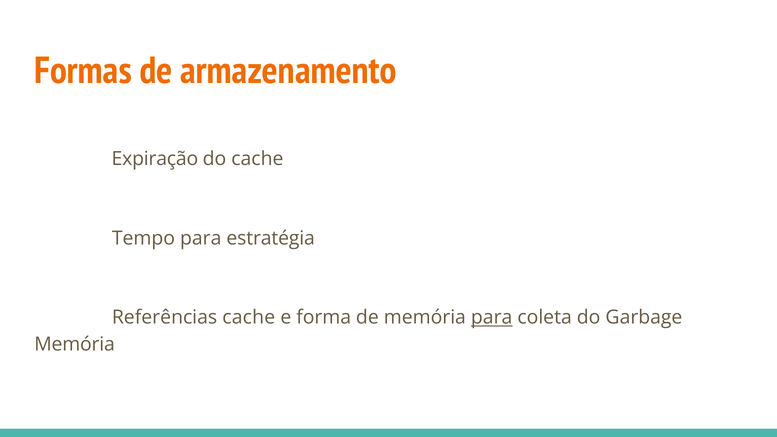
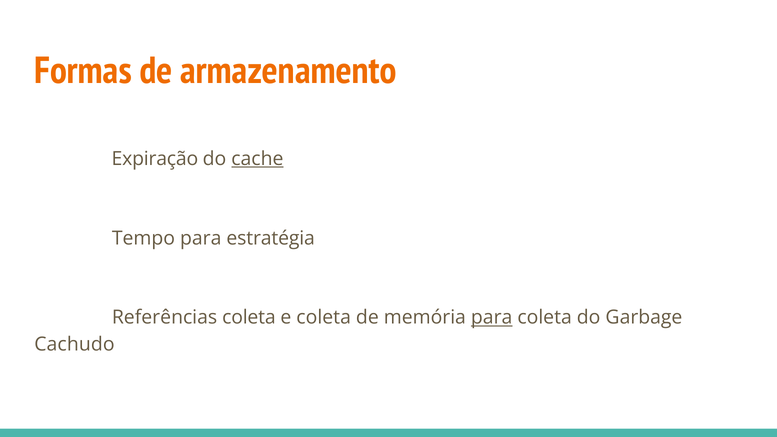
cache underline: none -> present (257, 159)
Referências cache: cache -> coleta (249, 318)
e forma: forma -> coleta (324, 318)
Memória: Memória -> Cachudo (74, 344)
